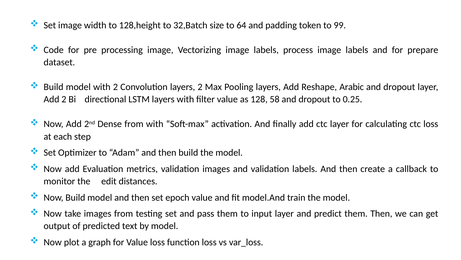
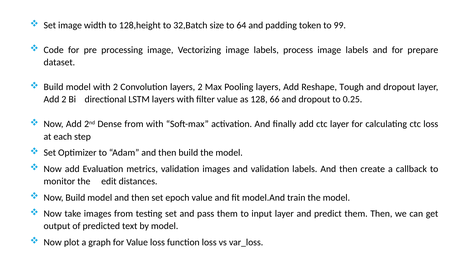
Arabic: Arabic -> Tough (352, 87)
58: 58 -> 66 (275, 99)
